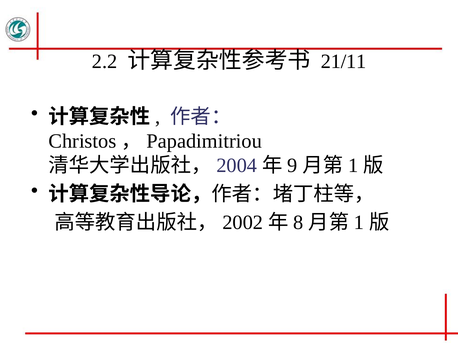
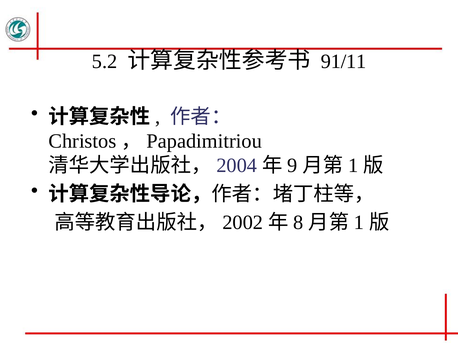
2.2: 2.2 -> 5.2 (105, 62)
21/11: 21/11 -> 91/11 (344, 62)
